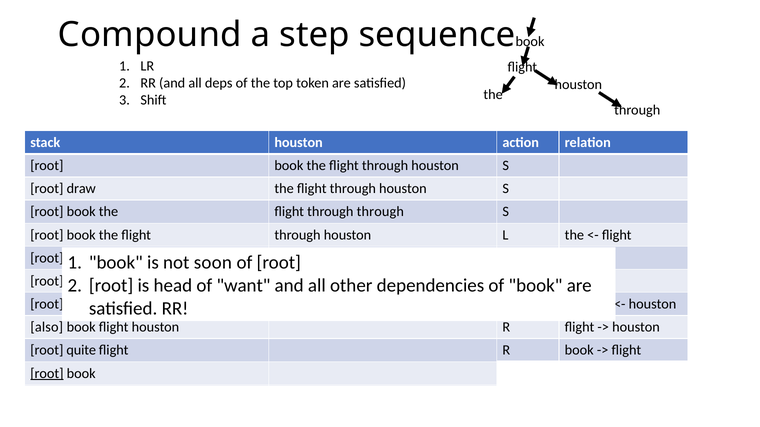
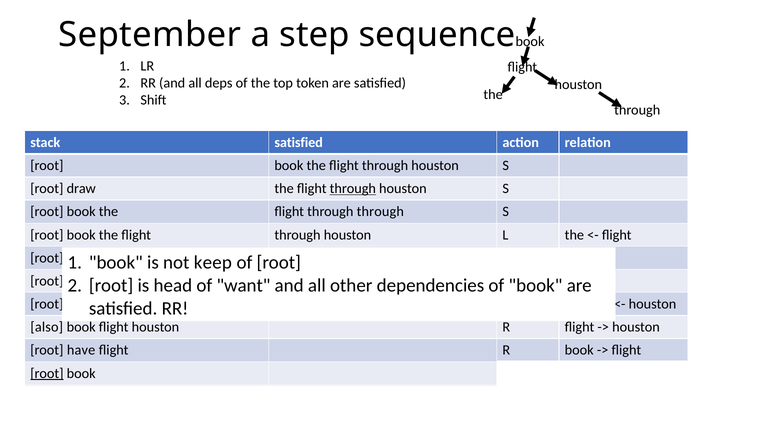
Compound: Compound -> September (150, 35)
stack houston: houston -> satisfied (299, 143)
through underline: none -> present (353, 189)
soon: soon -> keep (213, 263)
quite: quite -> have (81, 351)
